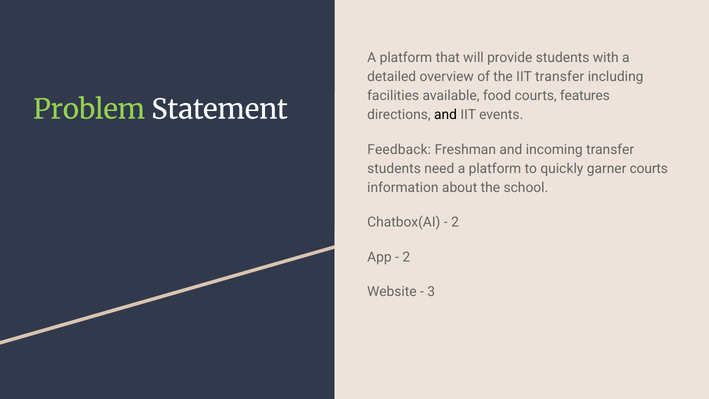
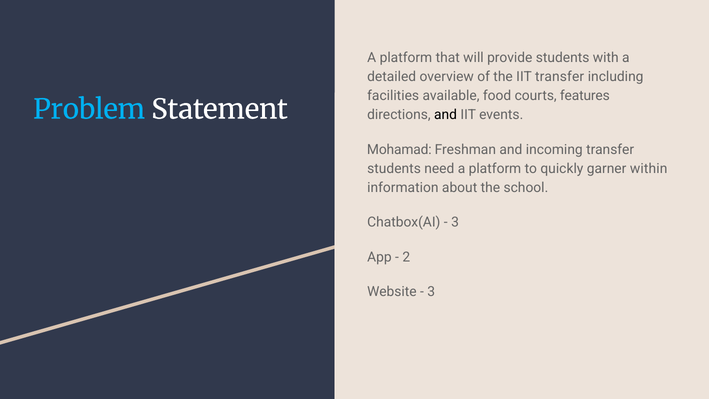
Problem colour: light green -> light blue (89, 110)
Feedback: Feedback -> Mohamad (399, 149)
garner courts: courts -> within (649, 168)
2: 2 -> 3 (455, 222)
